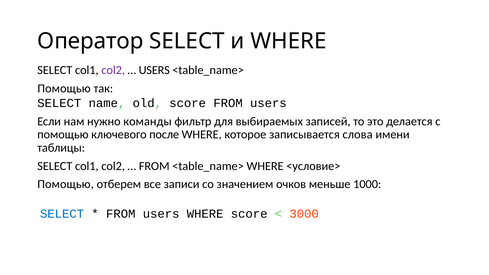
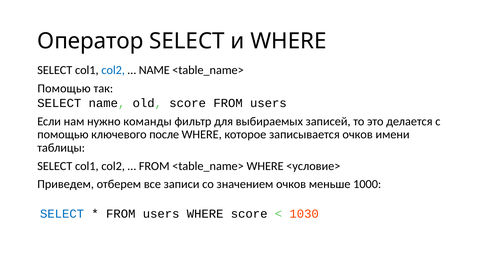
col2 colour: purple -> blue (113, 70)
USERS: USERS -> NAME (154, 70)
записывается слова: слова -> очков (358, 135)
Помощью: Помощью -> Приведем (66, 184)
3000: 3000 -> 1030 (304, 214)
